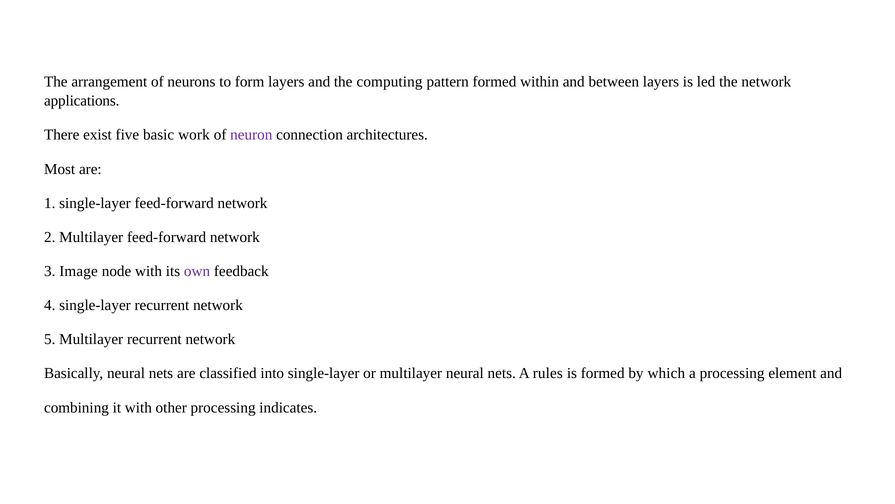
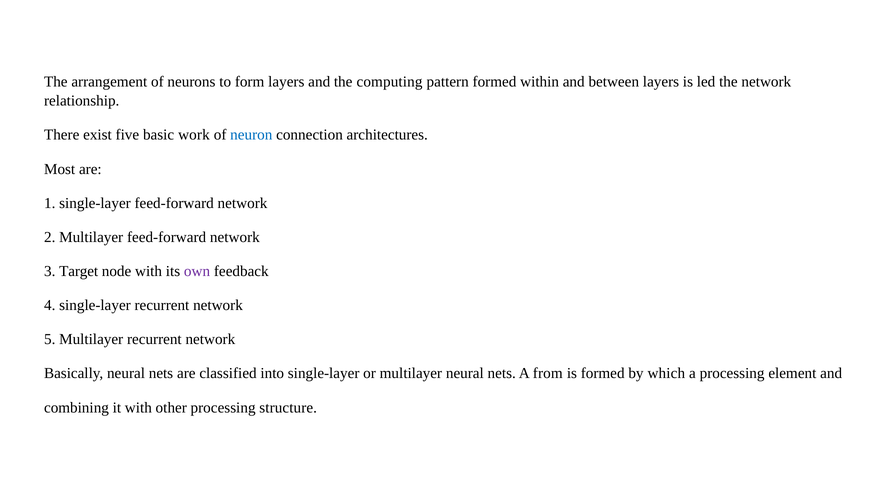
applications: applications -> relationship (82, 101)
neuron colour: purple -> blue (251, 135)
Image: Image -> Target (79, 271)
rules: rules -> from (548, 373)
indicates: indicates -> structure (288, 407)
